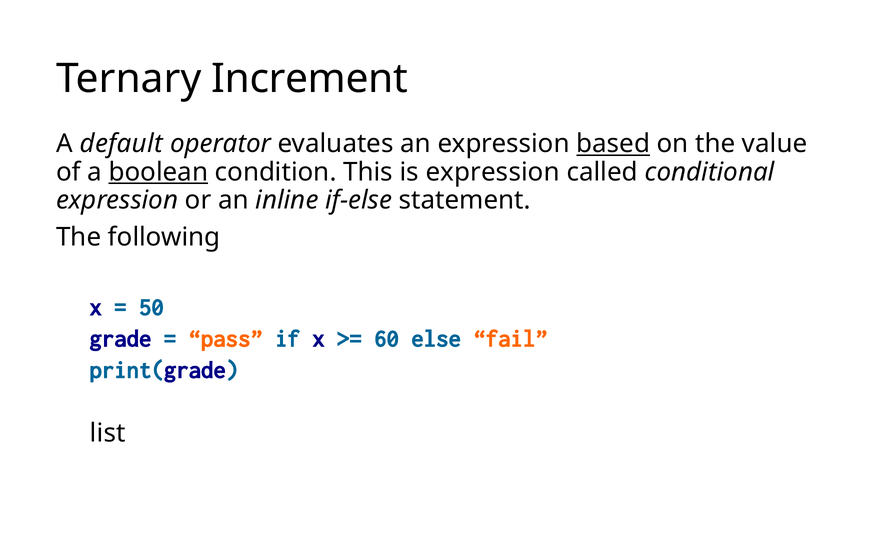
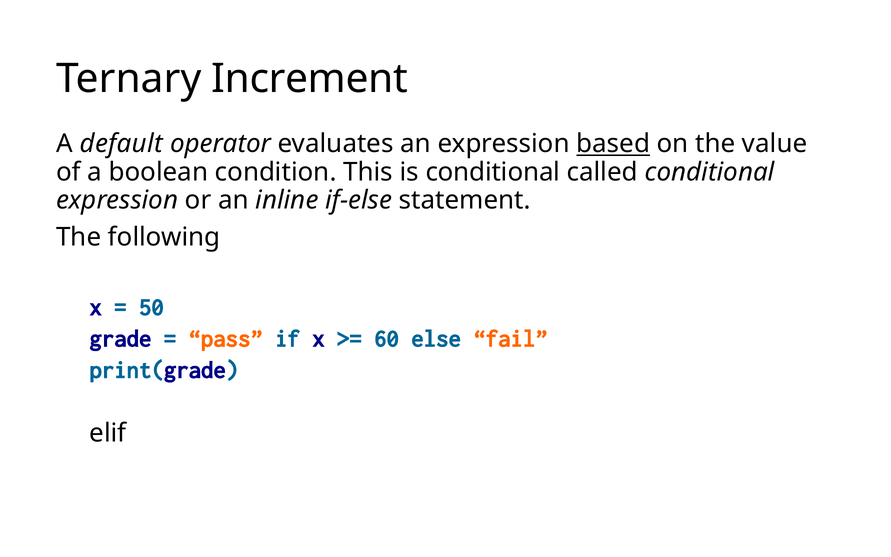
boolean underline: present -> none (158, 172)
is expression: expression -> conditional (493, 172)
list: list -> elif (108, 433)
